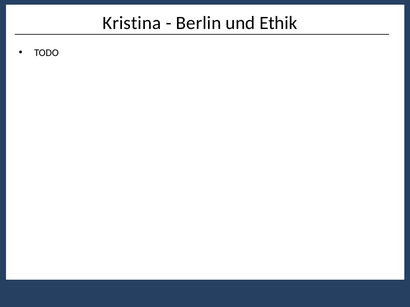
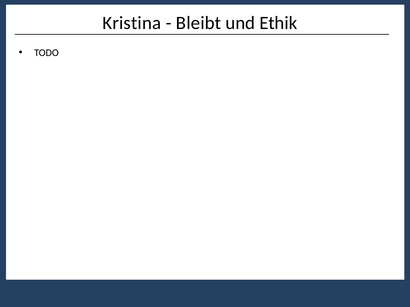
Berlin: Berlin -> Bleibt (199, 23)
